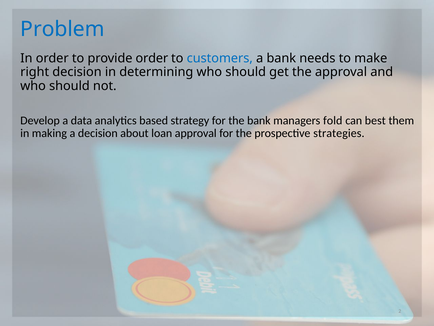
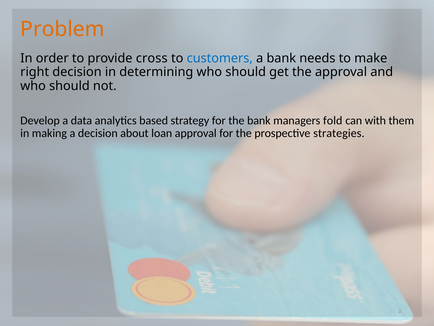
Problem colour: blue -> orange (62, 29)
provide order: order -> cross (152, 58)
best: best -> with (375, 120)
